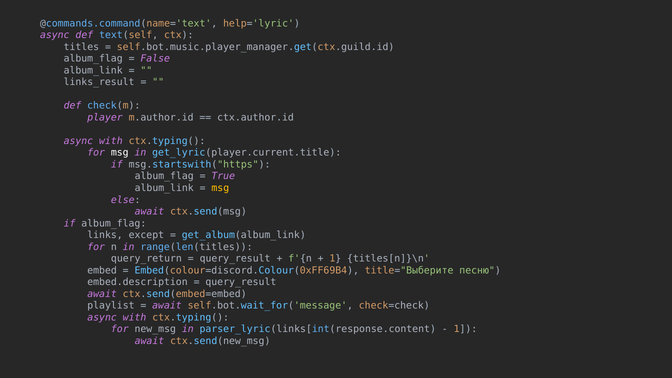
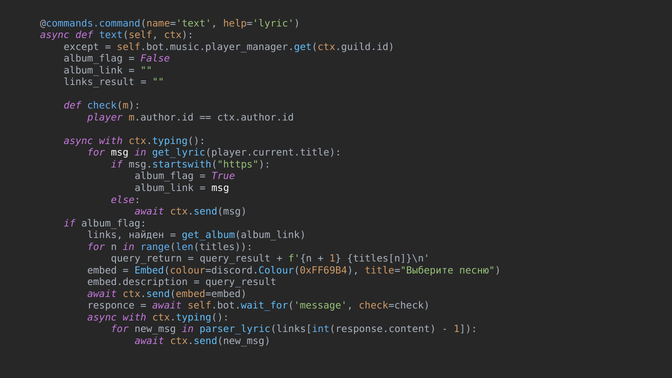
titles: titles -> except (81, 47)
msg colour: yellow -> white (220, 188)
except: except -> найден (146, 235)
playlist: playlist -> responce (111, 306)
